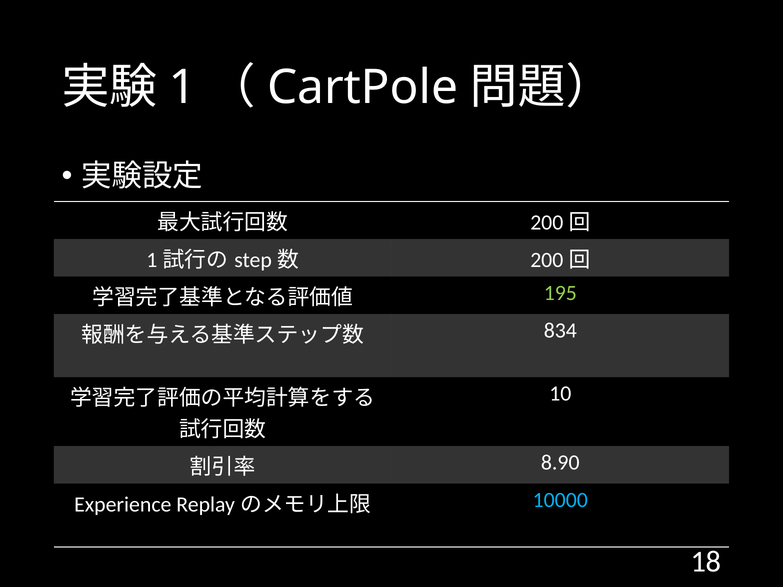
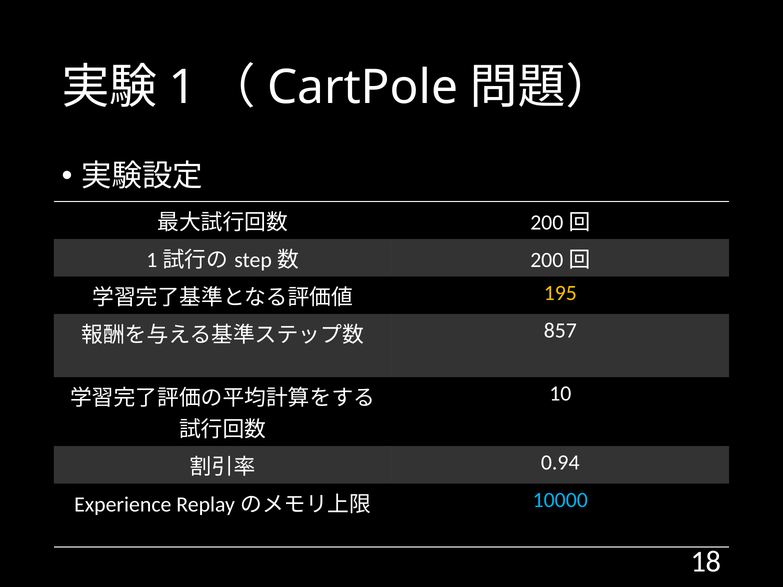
195 colour: light green -> yellow (560, 293)
834: 834 -> 857 (560, 331)
8.90: 8.90 -> 0.94 (560, 463)
